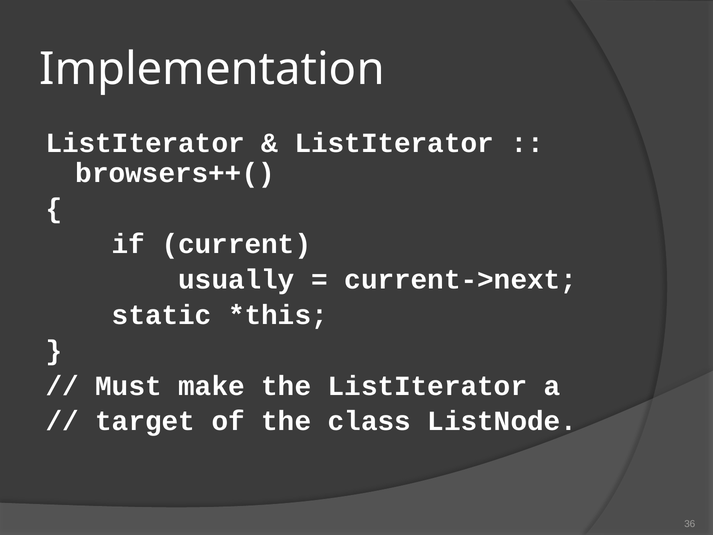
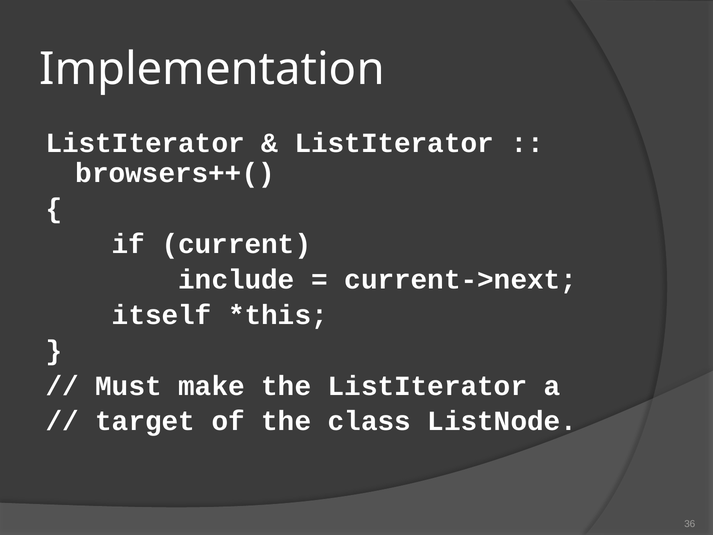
usually: usually -> include (236, 279)
static: static -> itself (162, 315)
